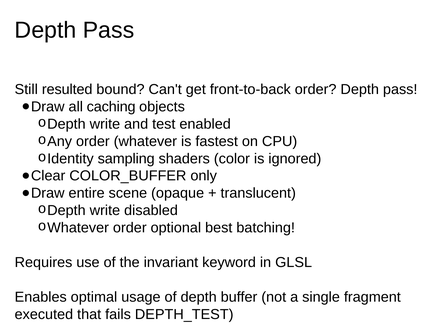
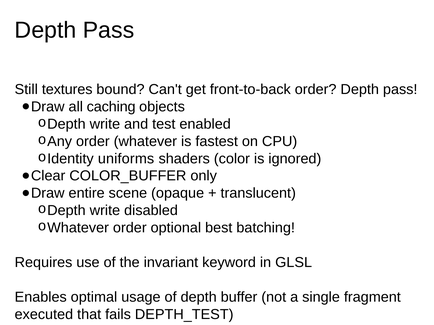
resulted: resulted -> textures (67, 89)
sampling: sampling -> uniforms (126, 159)
